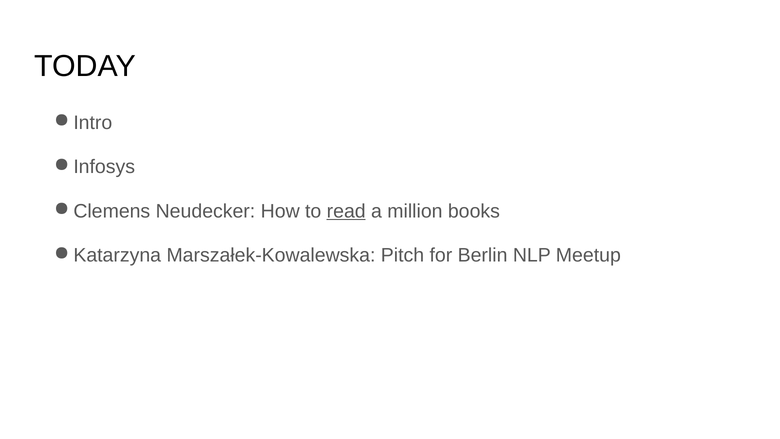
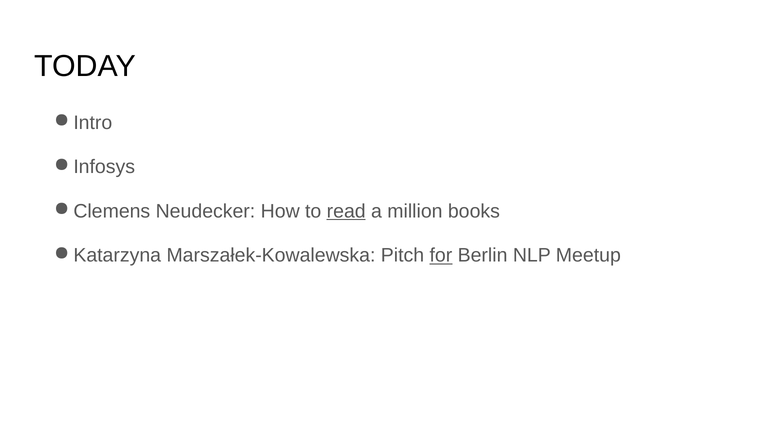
for underline: none -> present (441, 255)
